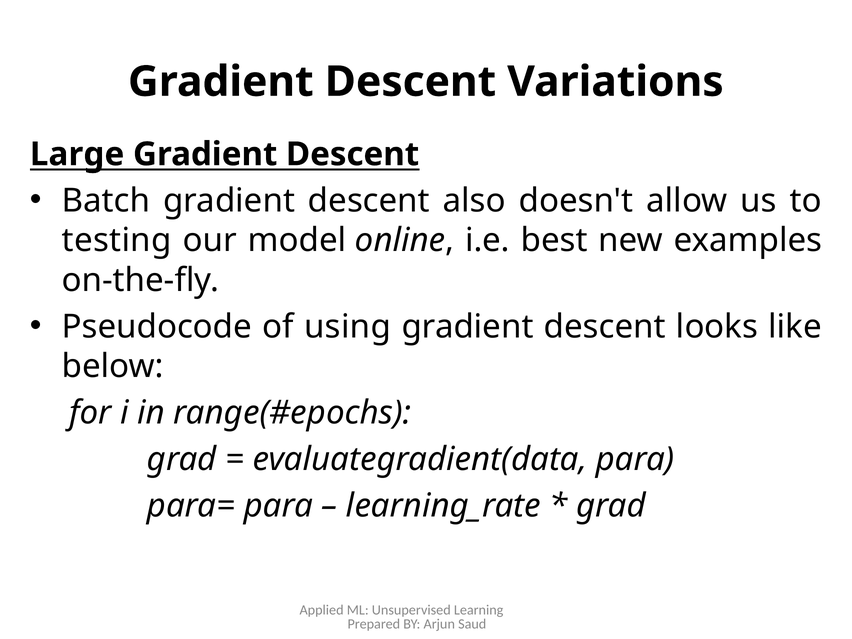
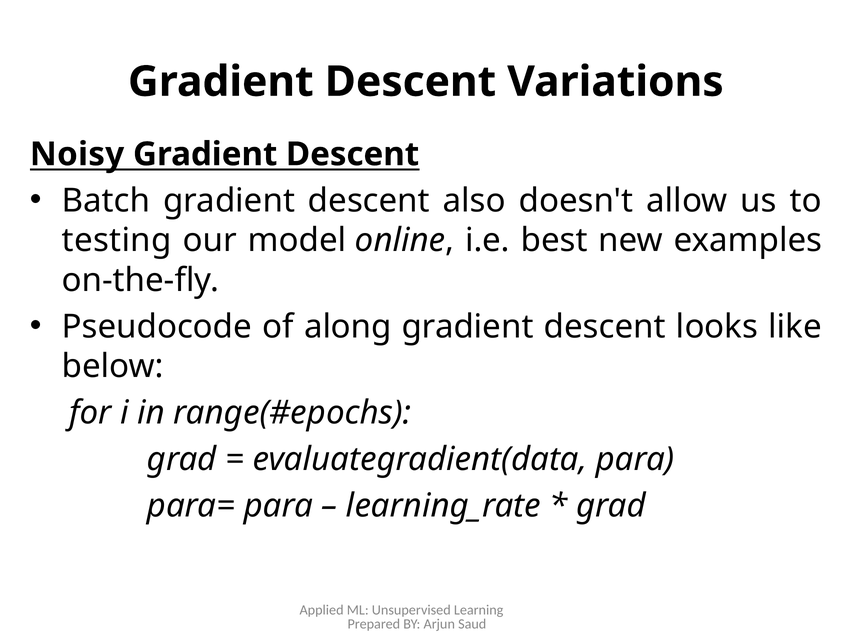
Large: Large -> Noisy (77, 154)
using: using -> along (348, 327)
